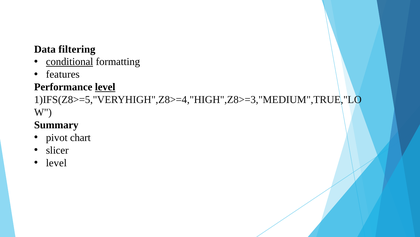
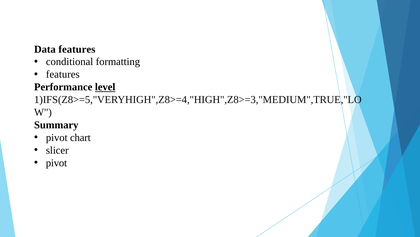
Data filtering: filtering -> features (77, 49)
conditional underline: present -> none (70, 62)
level: level -> pivot (56, 162)
